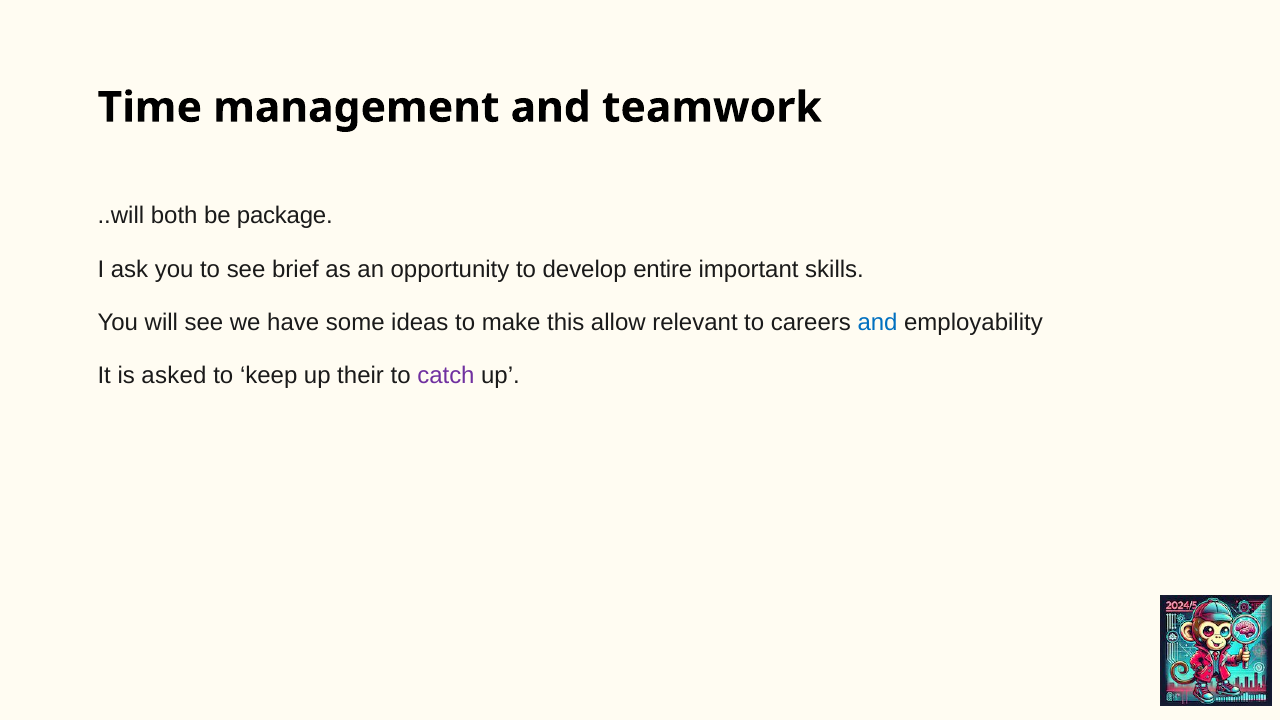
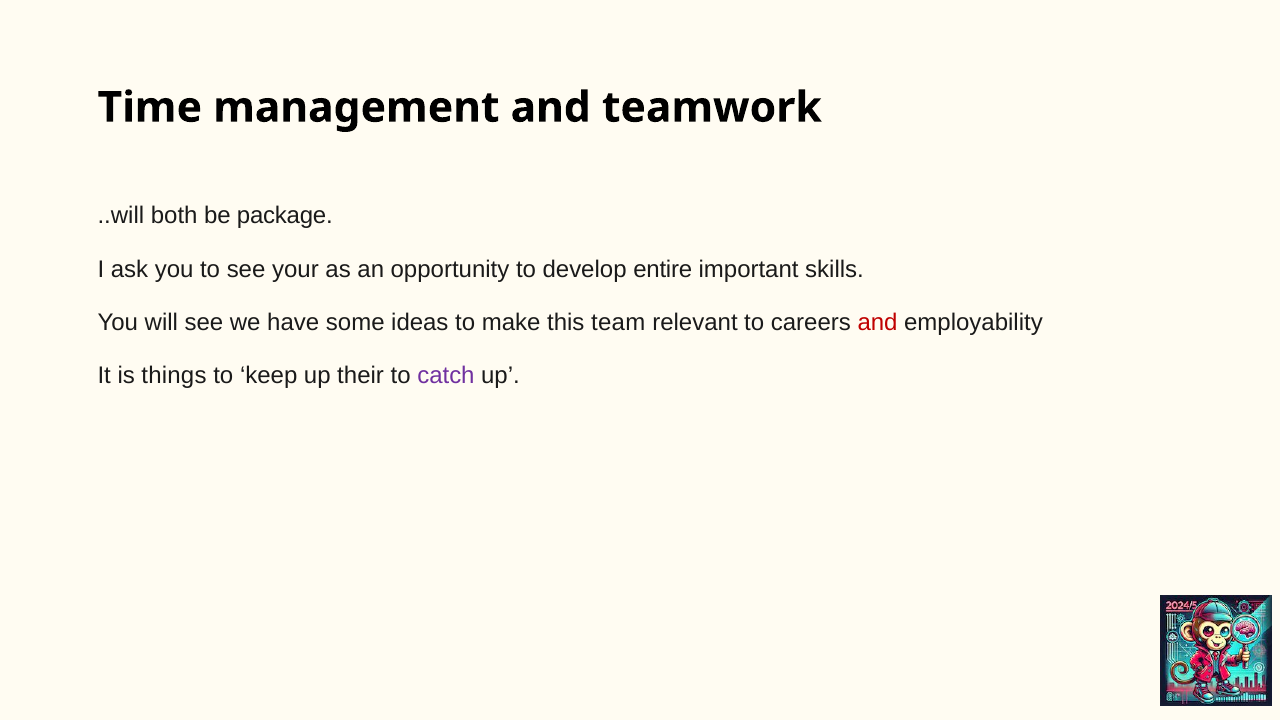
brief: brief -> your (295, 269)
allow: allow -> team (618, 322)
and colour: blue -> red (877, 322)
asked: asked -> things (174, 376)
